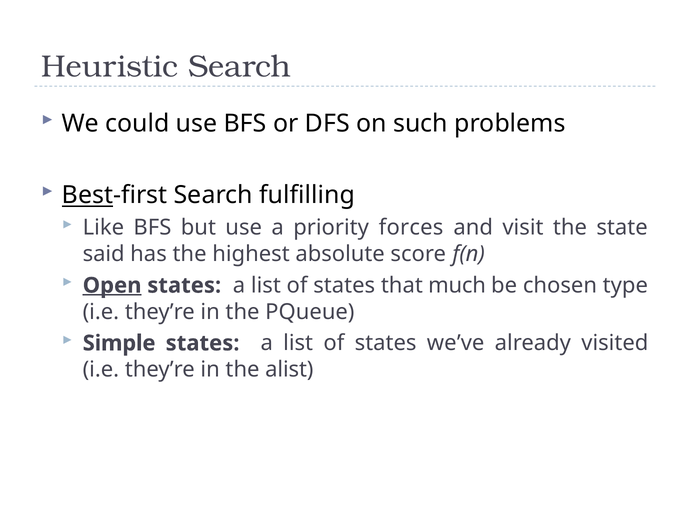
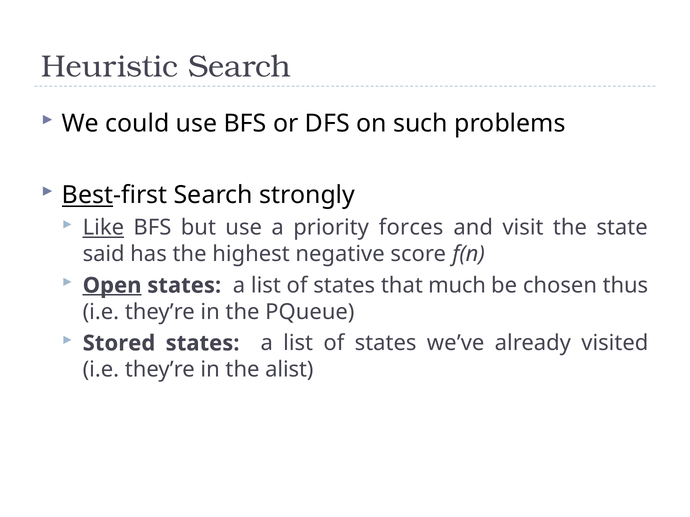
fulfilling: fulfilling -> strongly (307, 195)
Like underline: none -> present (103, 228)
absolute: absolute -> negative (340, 254)
type: type -> thus (625, 286)
Simple: Simple -> Stored (119, 344)
